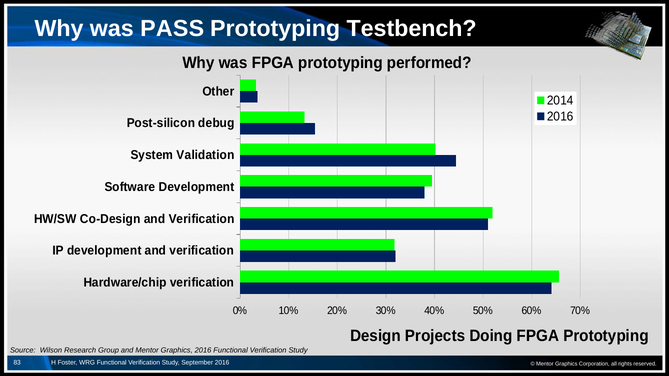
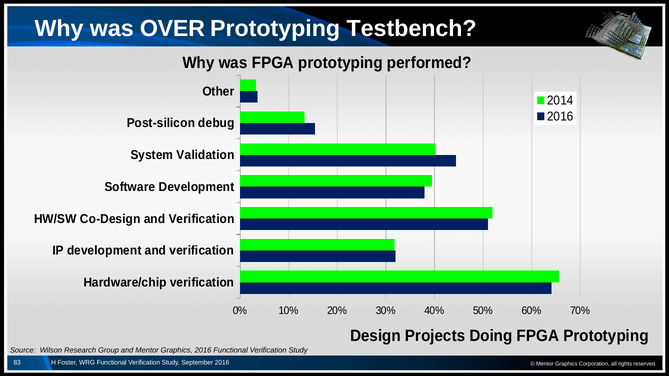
PASS: PASS -> OVER (172, 29)
